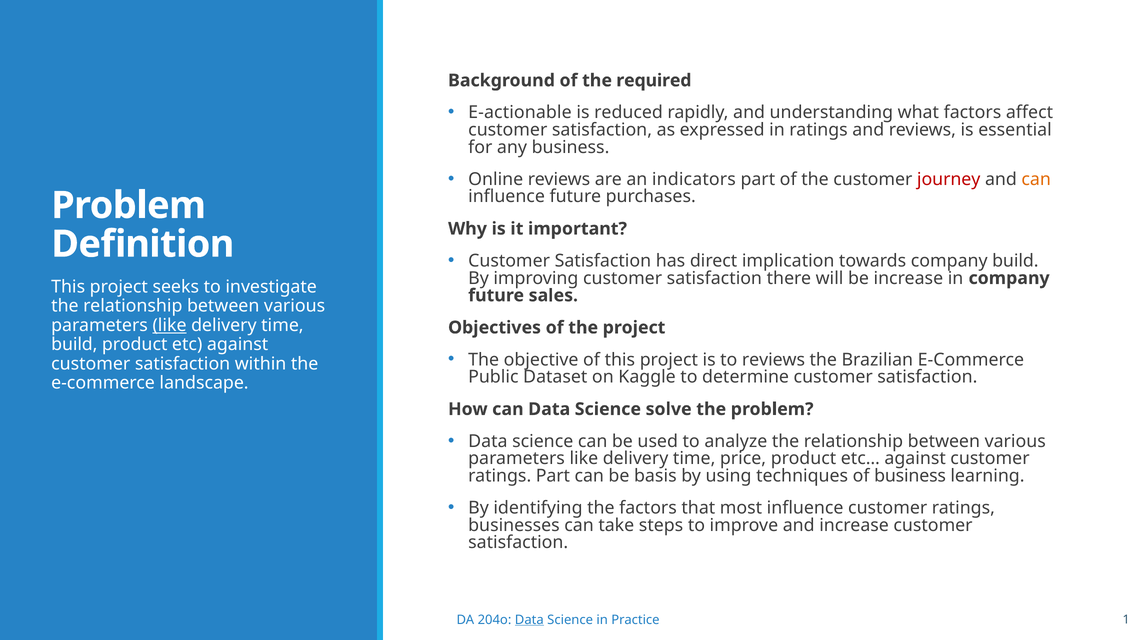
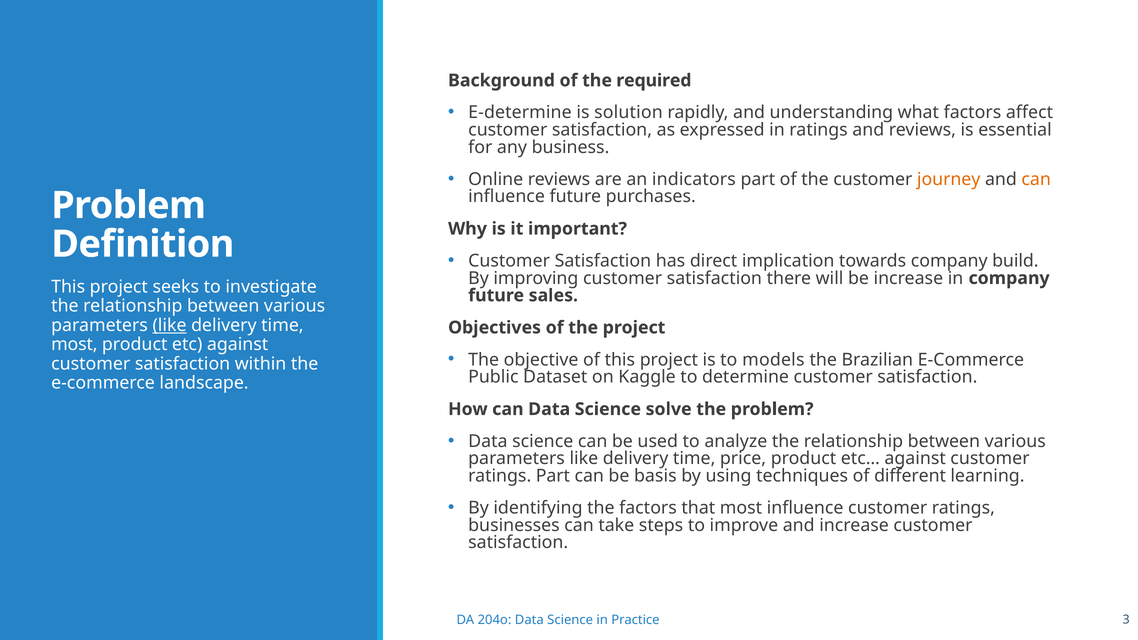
E-actionable: E-actionable -> E-determine (520, 113)
reduced: reduced -> solution (628, 113)
journey colour: red -> orange (949, 179)
build: build -> most (74, 345)
to reviews: reviews -> models (773, 360)
of business: business -> different (910, 476)
Data underline: present -> none (529, 620)
1: 1 -> 3 (1126, 620)
